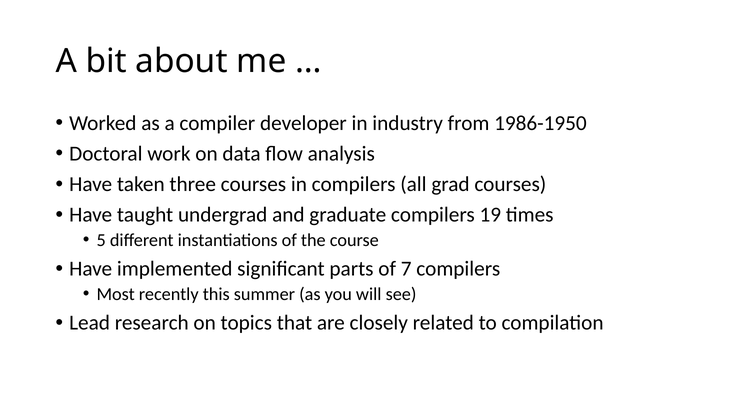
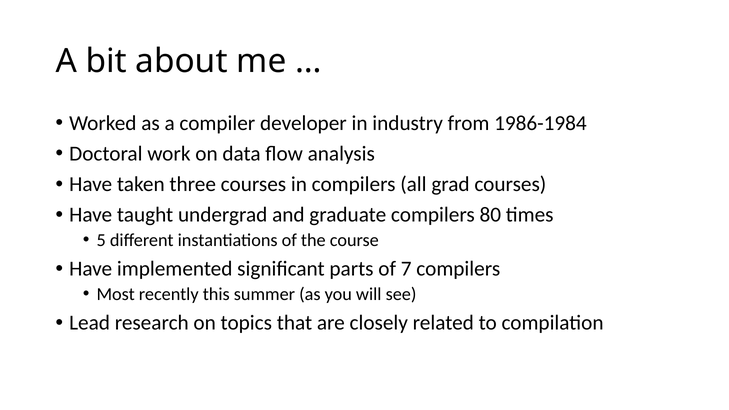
1986-1950: 1986-1950 -> 1986-1984 (540, 123)
19: 19 -> 80 (490, 215)
